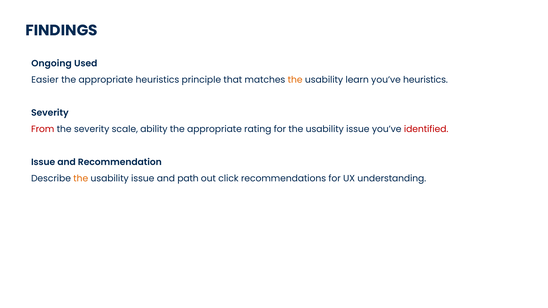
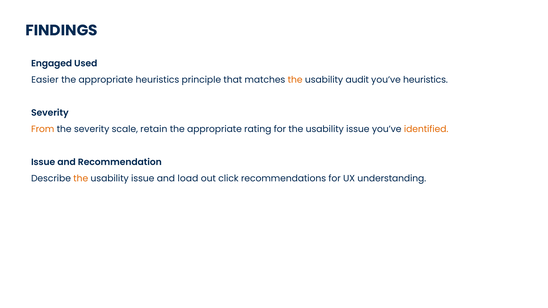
Ongoing: Ongoing -> Engaged (52, 64)
learn: learn -> audit (357, 80)
From colour: red -> orange (43, 129)
ability: ability -> retain (154, 129)
identified colour: red -> orange (426, 129)
path: path -> load (188, 179)
